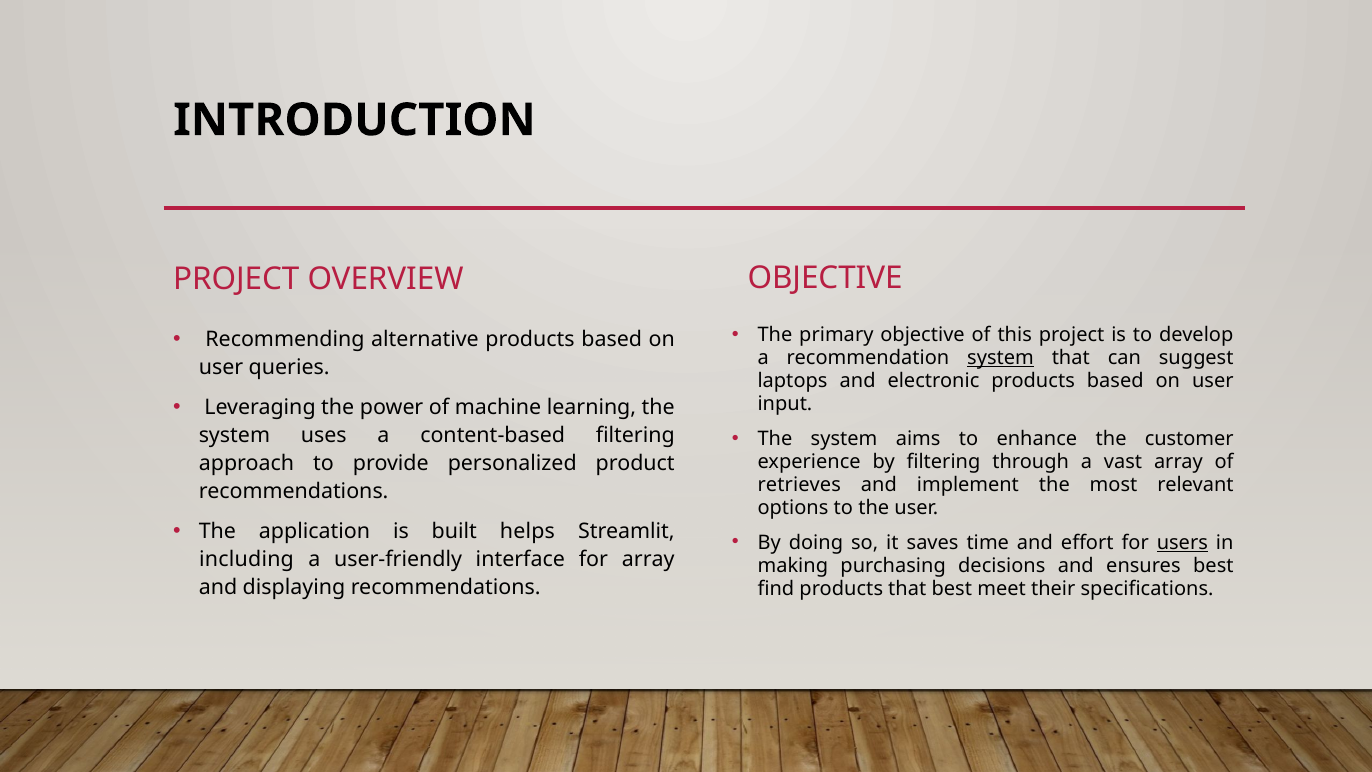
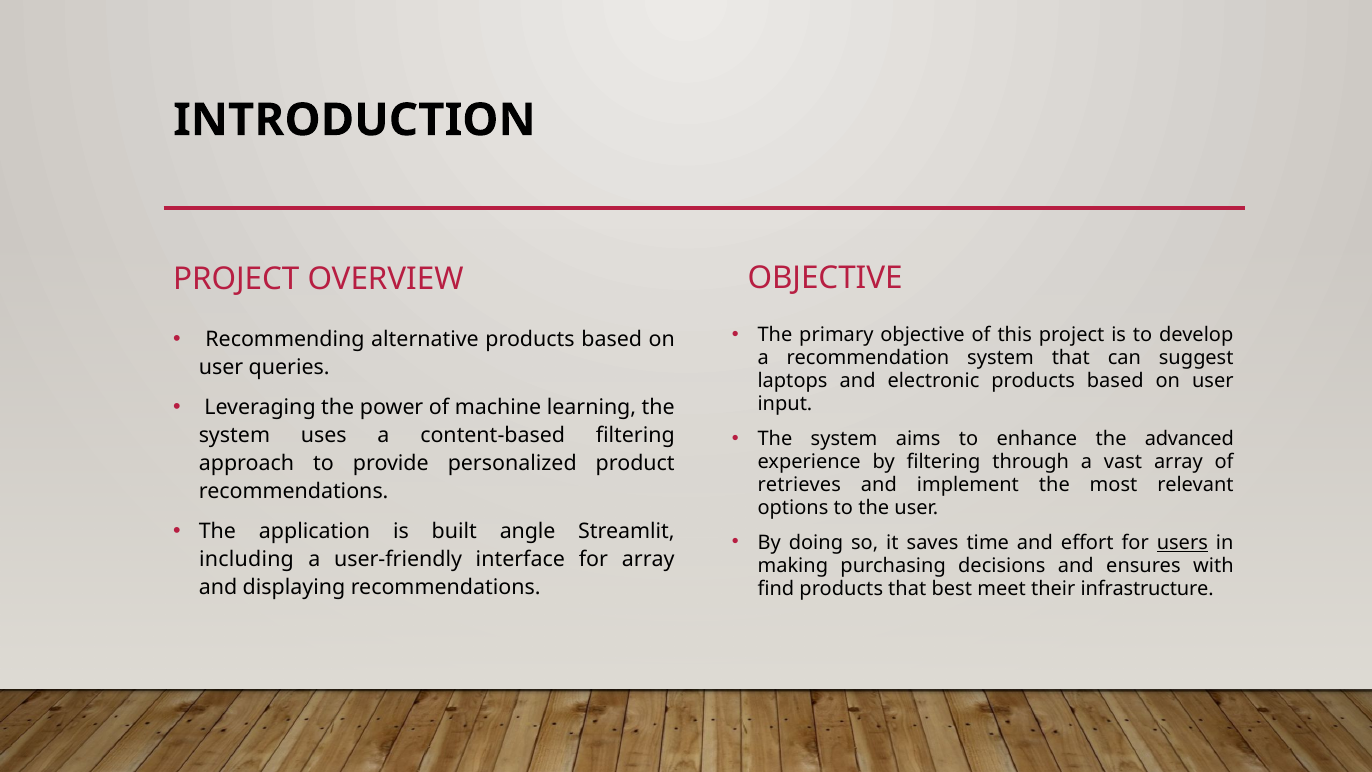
system underline: present -> none (1001, 358)
customer: customer -> advanced (1189, 439)
helps: helps -> angle (528, 532)
ensures best: best -> with (1213, 565)
specifications: specifications -> infrastructure (1147, 588)
